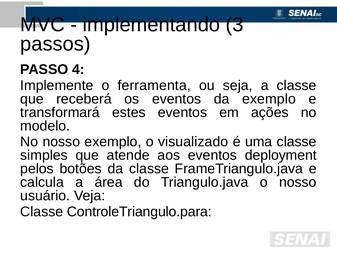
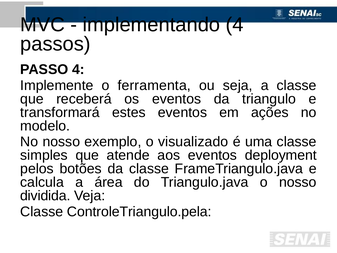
implementando 3: 3 -> 4 (235, 25)
da exemplo: exemplo -> triangulo (269, 99)
usuário: usuário -> dividida (45, 196)
ControleTriangulo.para: ControleTriangulo.para -> ControleTriangulo.pela (139, 211)
